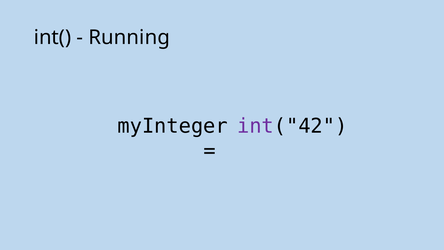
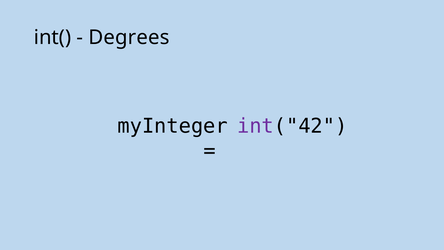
Running: Running -> Degrees (129, 37)
